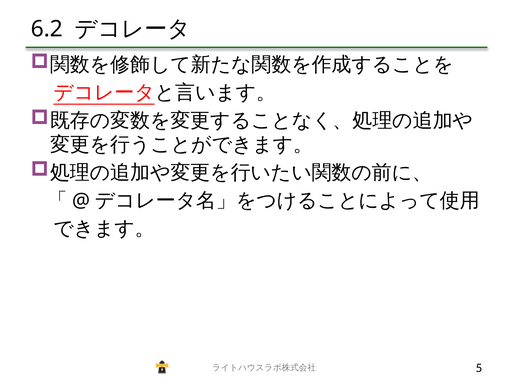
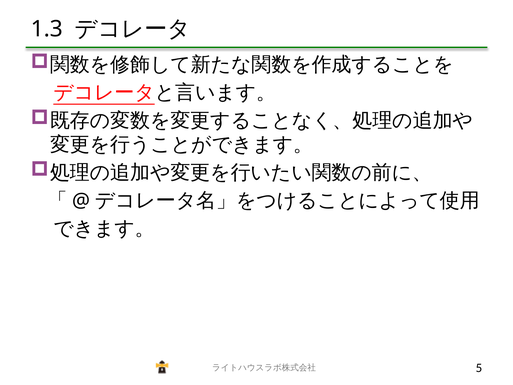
6.2: 6.2 -> 1.3 (47, 29)
